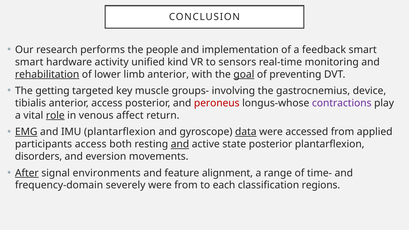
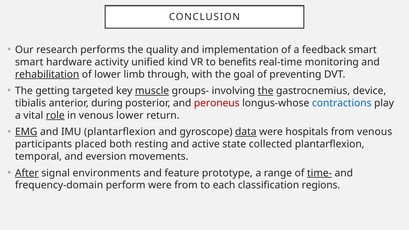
people: people -> quality (162, 50)
sensors: sensors -> benefits (237, 62)
limb anterior: anterior -> through (168, 74)
goal underline: present -> none (244, 74)
muscle underline: none -> present (152, 91)
the underline: none -> present (266, 91)
anterior access: access -> during (107, 103)
contractions colour: purple -> blue (342, 103)
venous affect: affect -> lower (130, 115)
accessed: accessed -> hospitals (307, 132)
from applied: applied -> venous (375, 132)
participants access: access -> placed (91, 144)
and underline: present -> none (180, 144)
state posterior: posterior -> collected (270, 144)
disorders: disorders -> temporal (38, 156)
alignment: alignment -> prototype (227, 173)
time- underline: none -> present (319, 173)
severely: severely -> perform (126, 185)
